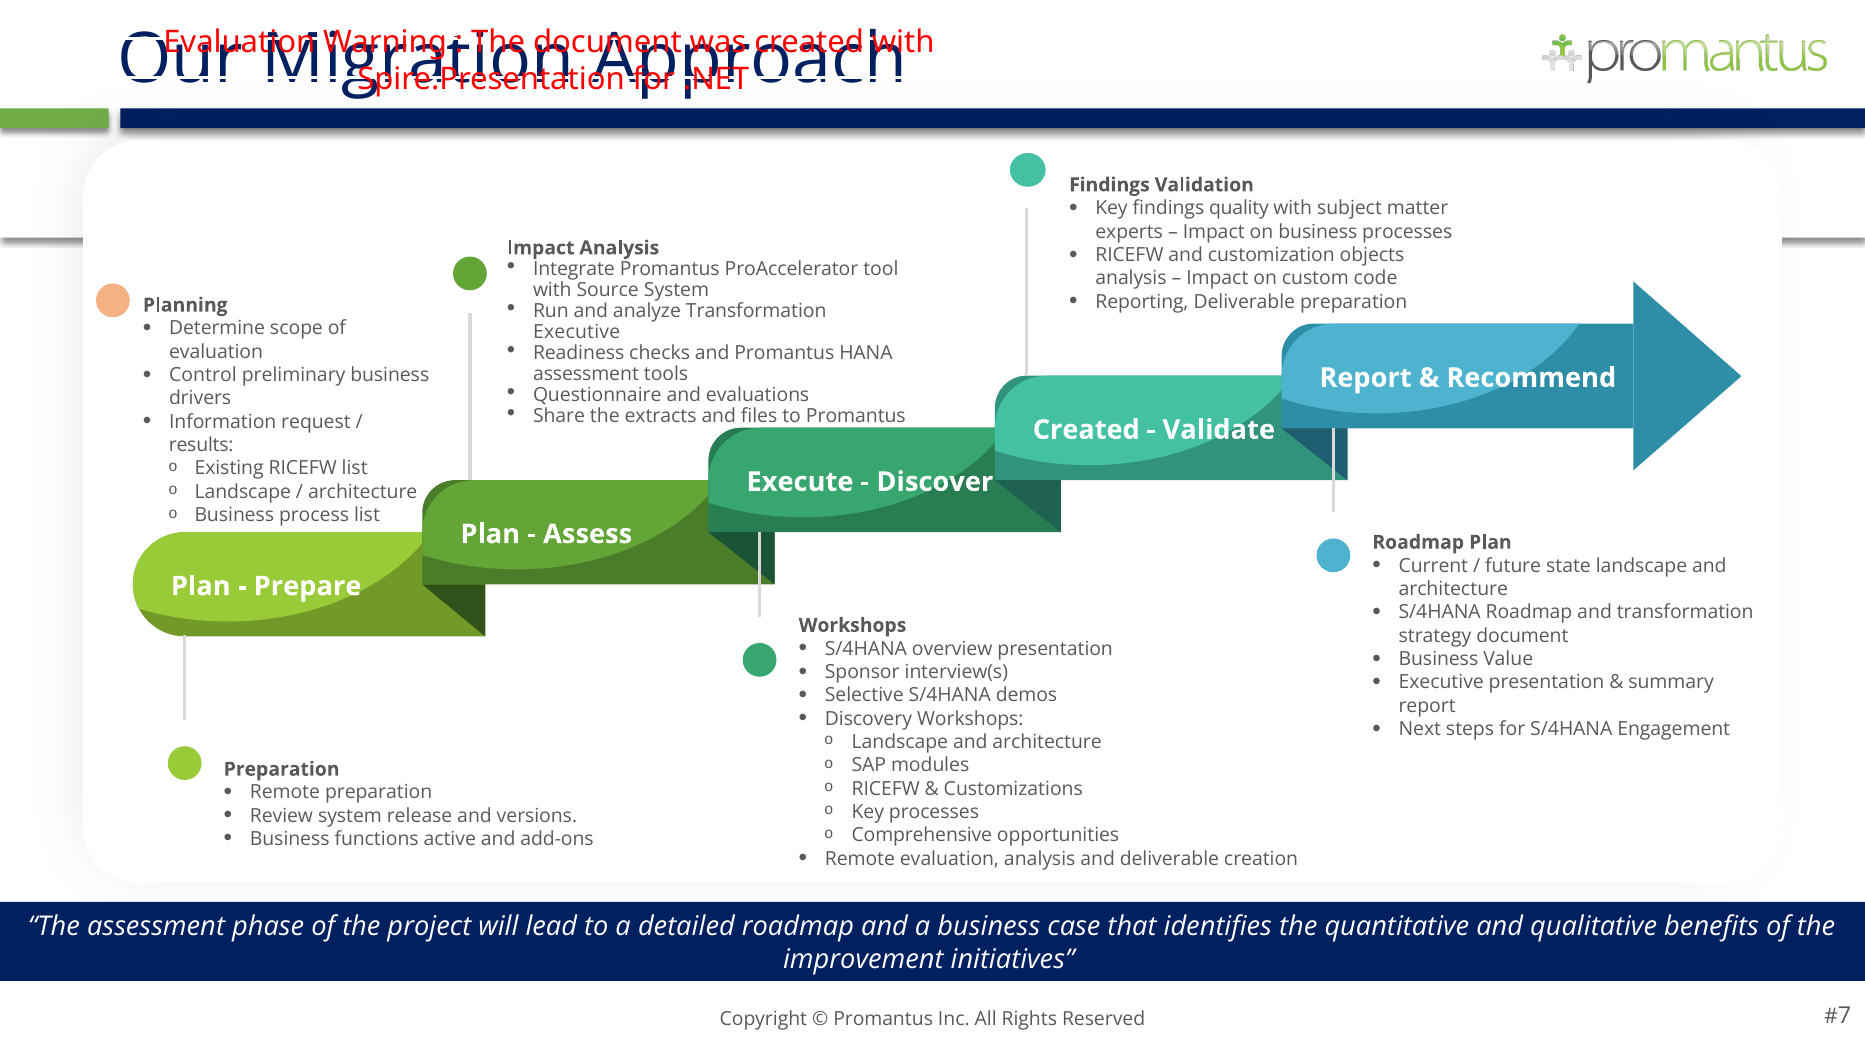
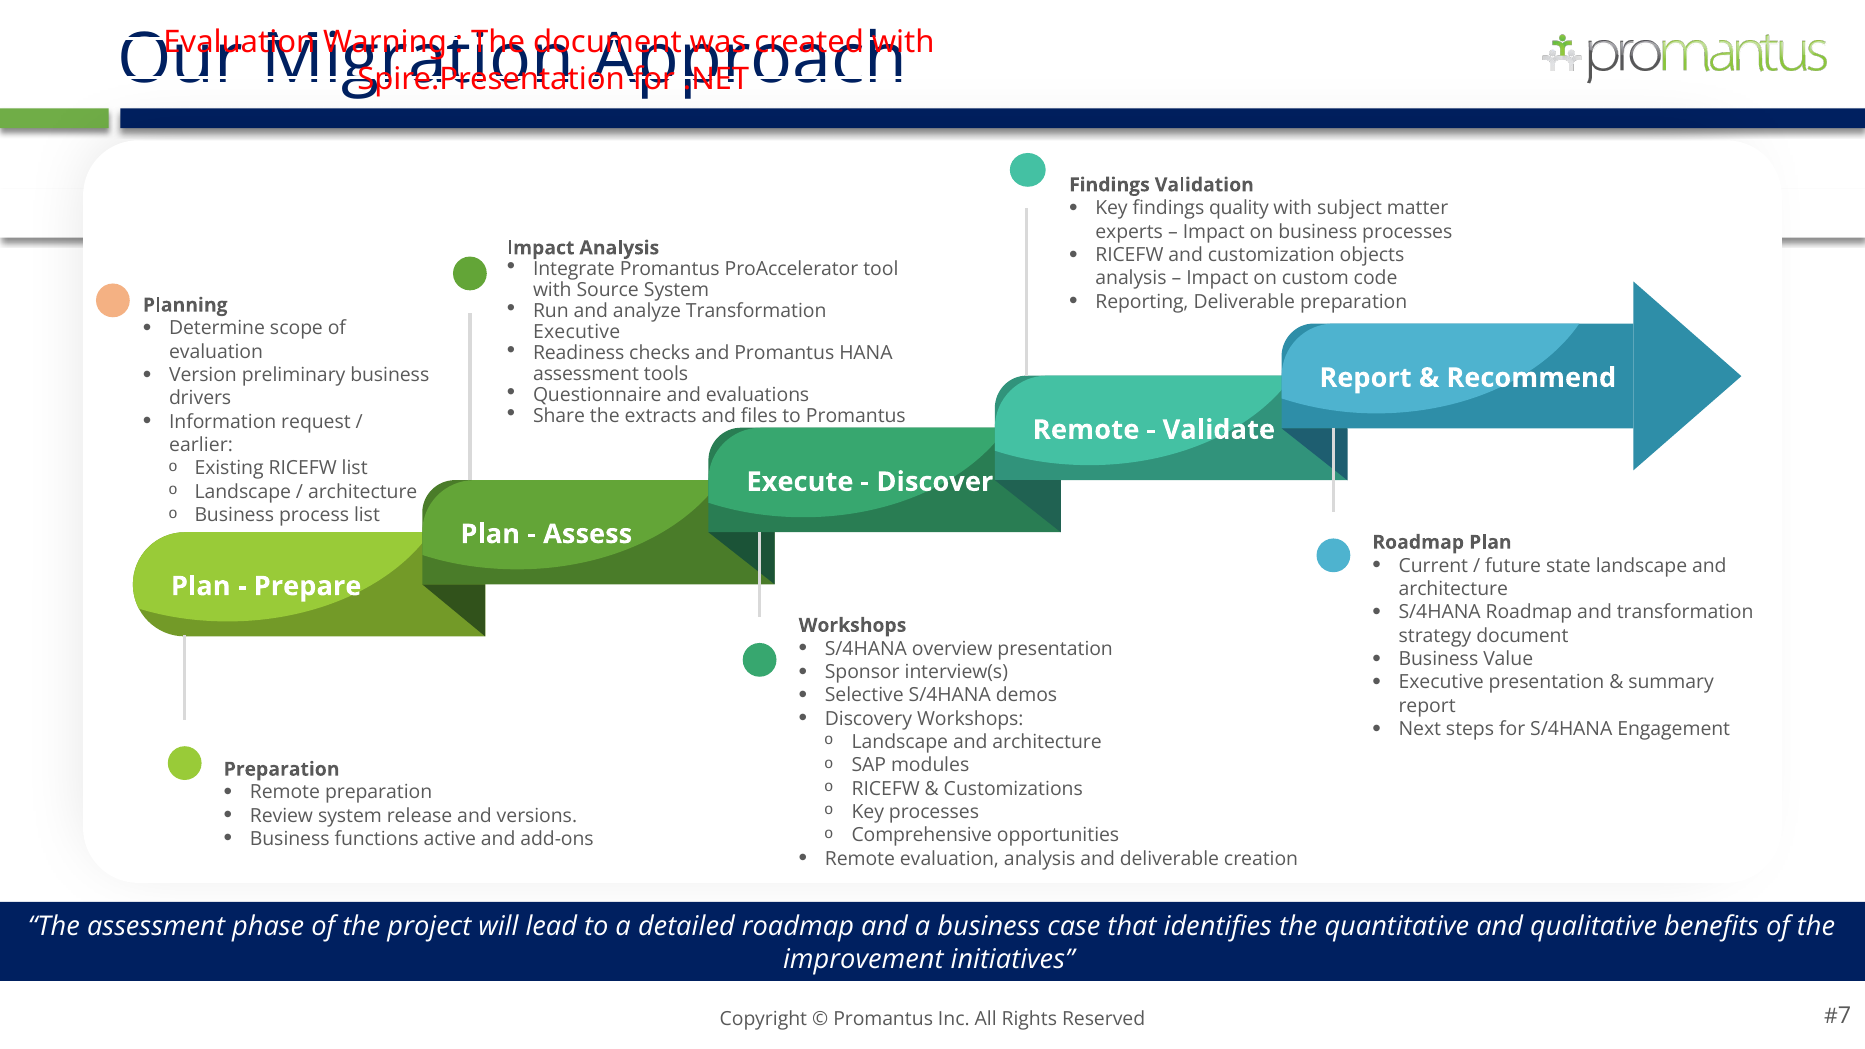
Control: Control -> Version (203, 375)
Created: Created -> Remote (1086, 430)
results: results -> earlier (201, 445)
